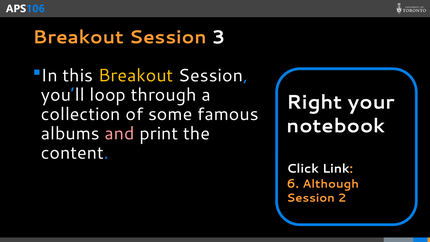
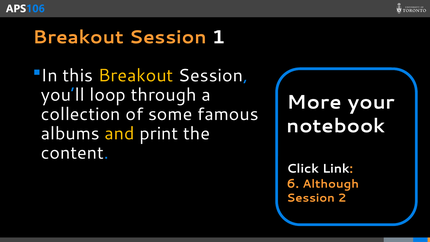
3: 3 -> 1 (219, 37)
Right: Right -> More (314, 102)
and colour: pink -> yellow (120, 134)
